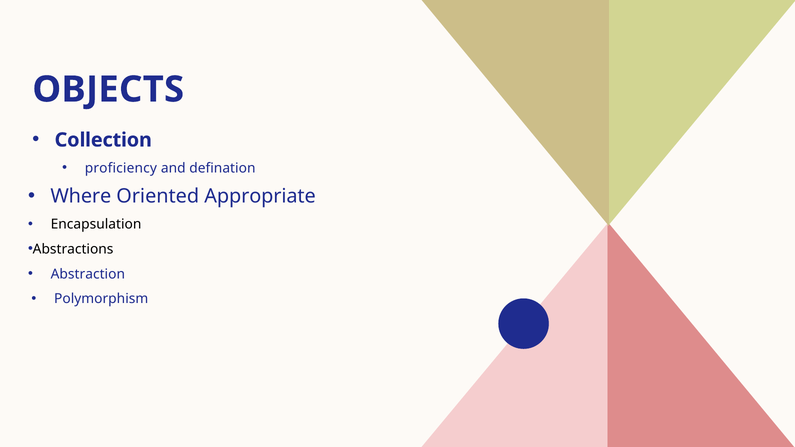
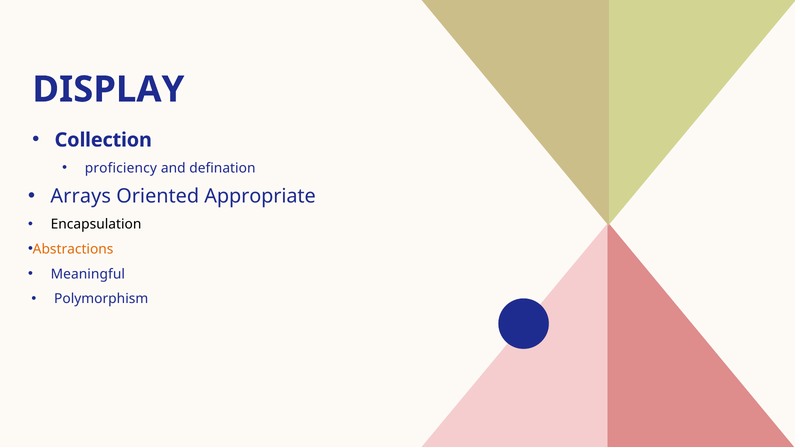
OBJECTS: OBJECTS -> DISPLAY (108, 90)
Where: Where -> Arrays (81, 196)
Abstractions colour: black -> orange (73, 249)
Abstraction: Abstraction -> Meaningful (88, 274)
